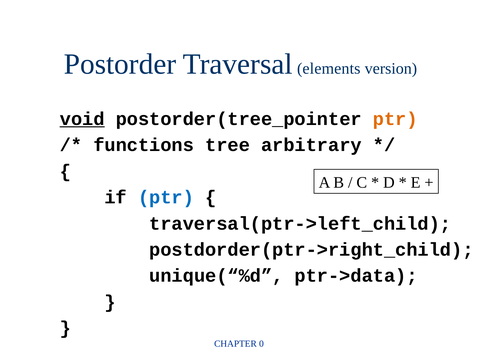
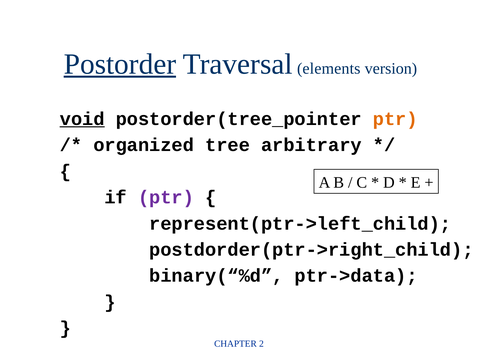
Postorder underline: none -> present (120, 64)
functions: functions -> organized (144, 145)
ptr colour: blue -> purple (166, 197)
traversal(ptr->left_child: traversal(ptr->left_child -> represent(ptr->left_child (300, 224)
unique(“%d: unique(“%d -> binary(“%d (216, 276)
0: 0 -> 2 (261, 344)
